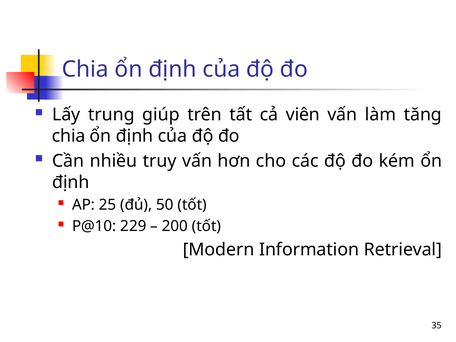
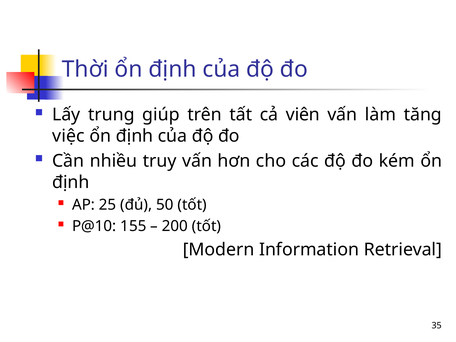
Chia: Chia -> Thời (85, 69)
chia: chia -> việc (68, 136)
229: 229 -> 155 (133, 226)
